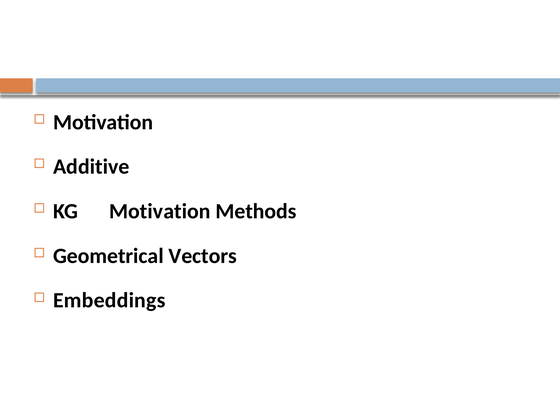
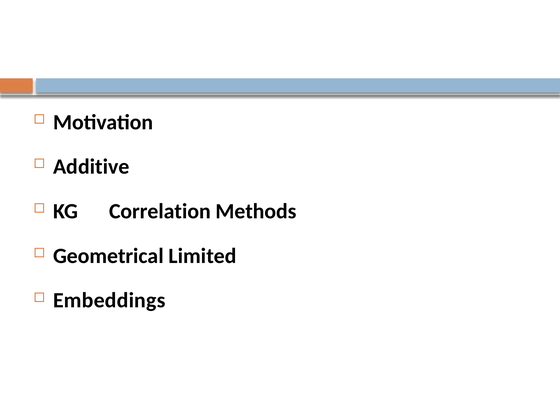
KG Motivation: Motivation -> Correlation (160, 211)
Vectors: Vectors -> Limited (203, 256)
